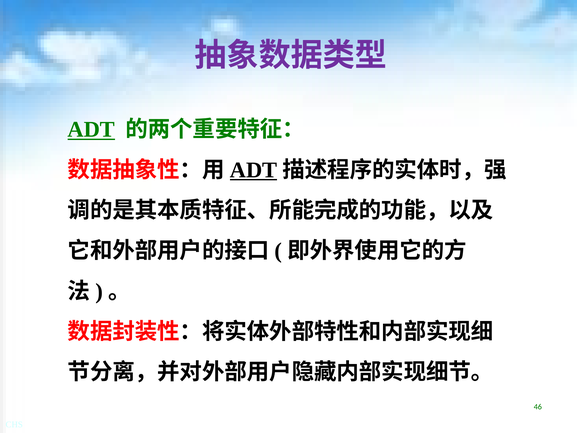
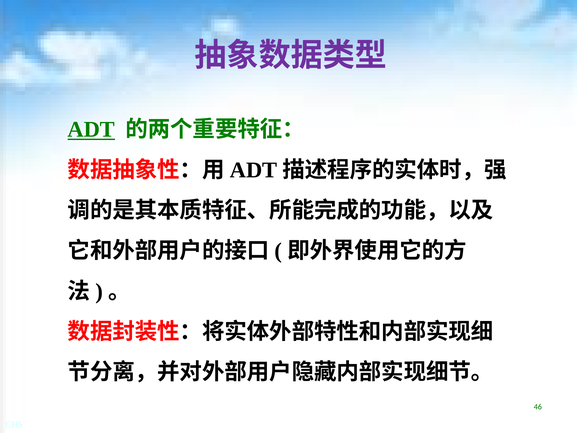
ADT underline: present -> none (253, 170)
